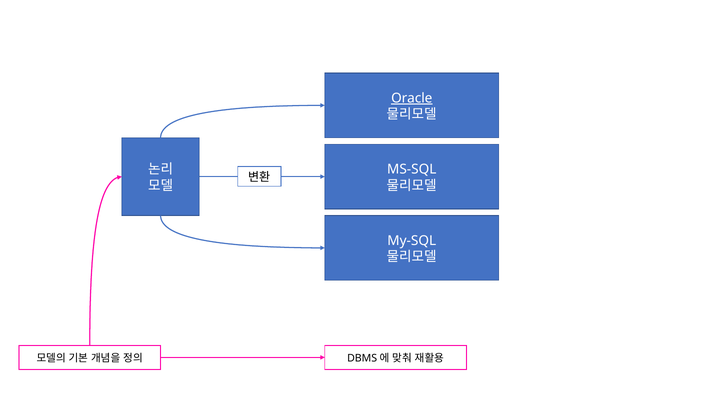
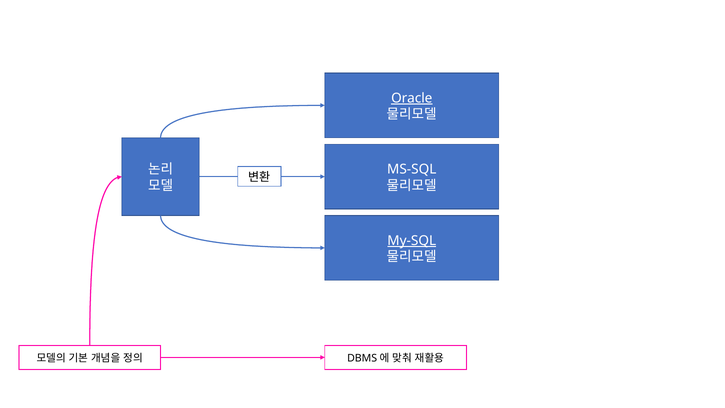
My-SQL underline: none -> present (412, 241)
